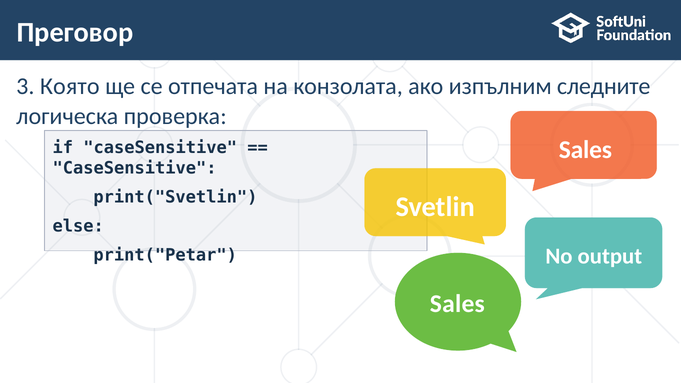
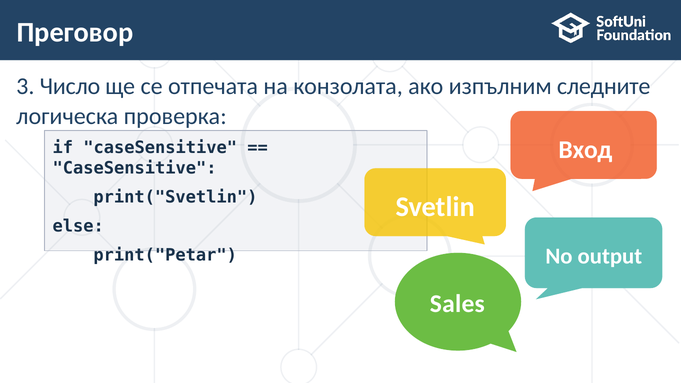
Която: Която -> Число (70, 86)
Sales: Sales -> Вход (585, 150)
